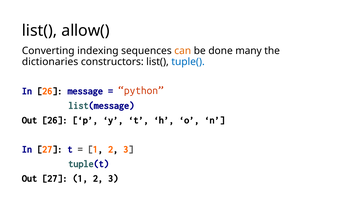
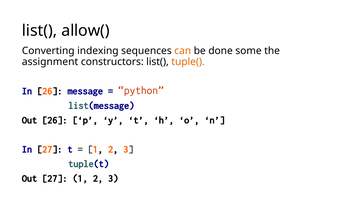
many: many -> some (248, 51)
dictionaries: dictionaries -> assignment (50, 62)
tuple( colour: blue -> orange (188, 62)
